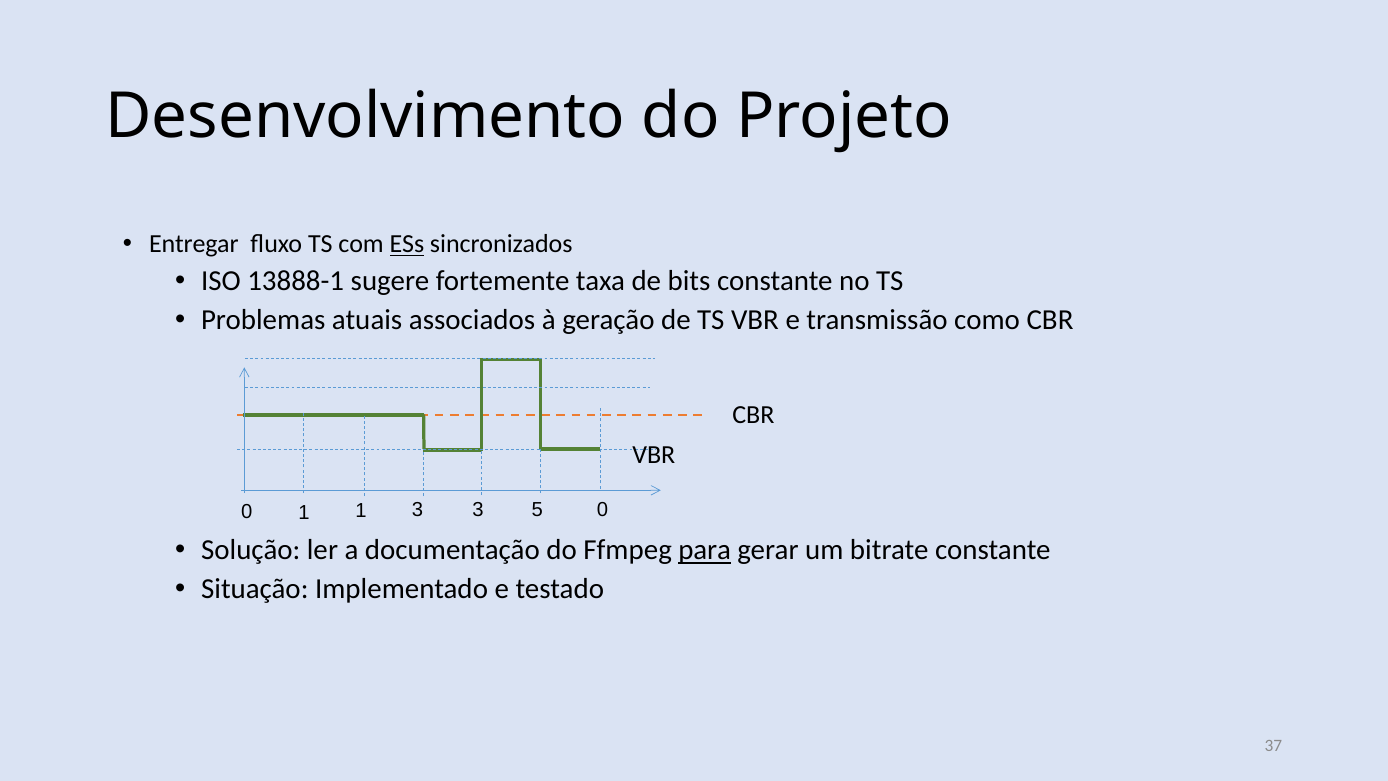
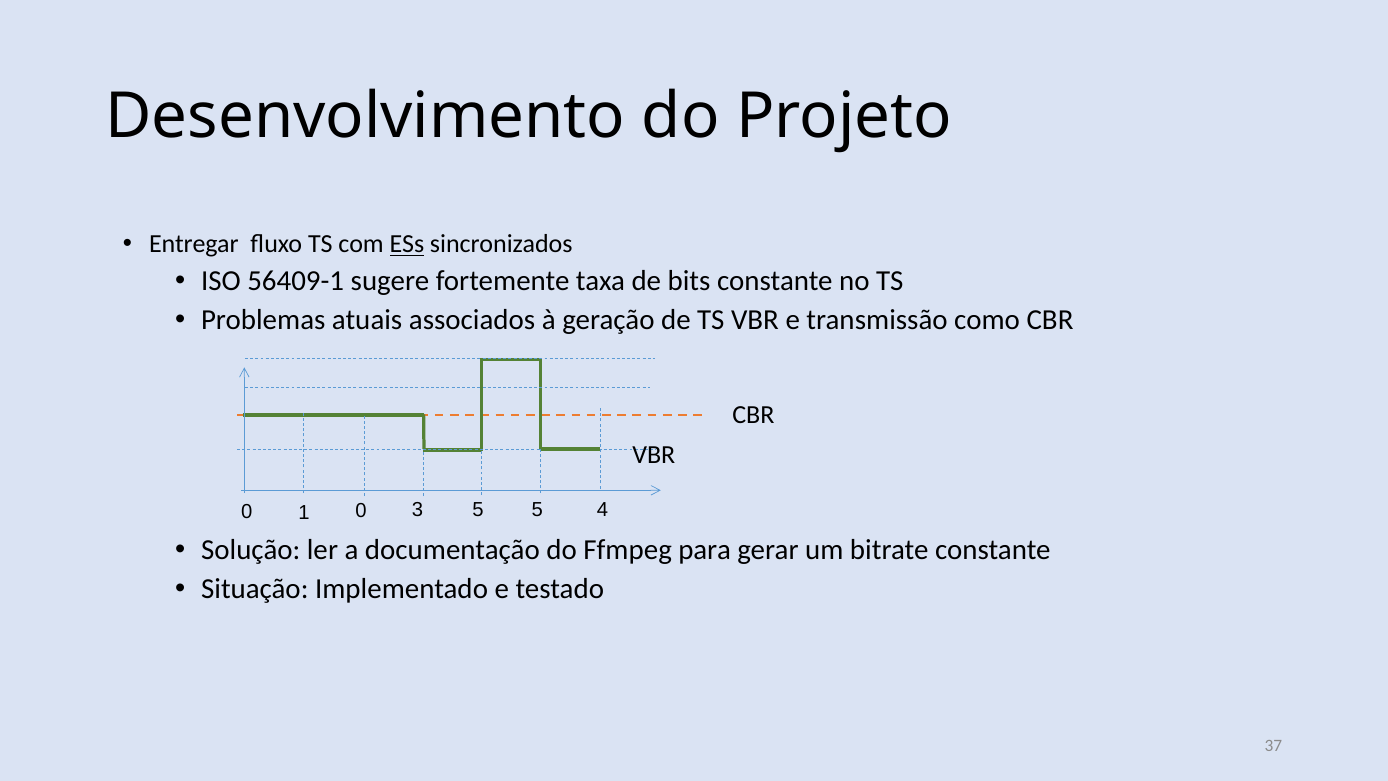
13888-1: 13888-1 -> 56409-1 (296, 281)
1 1: 1 -> 0 (361, 510)
3 3: 3 -> 5 (478, 509)
5 0: 0 -> 4 (602, 509)
para underline: present -> none (705, 550)
